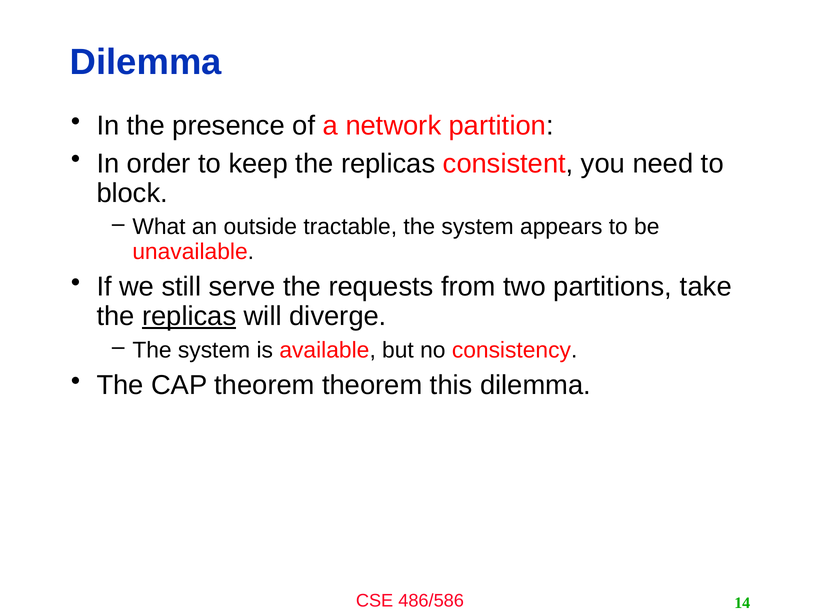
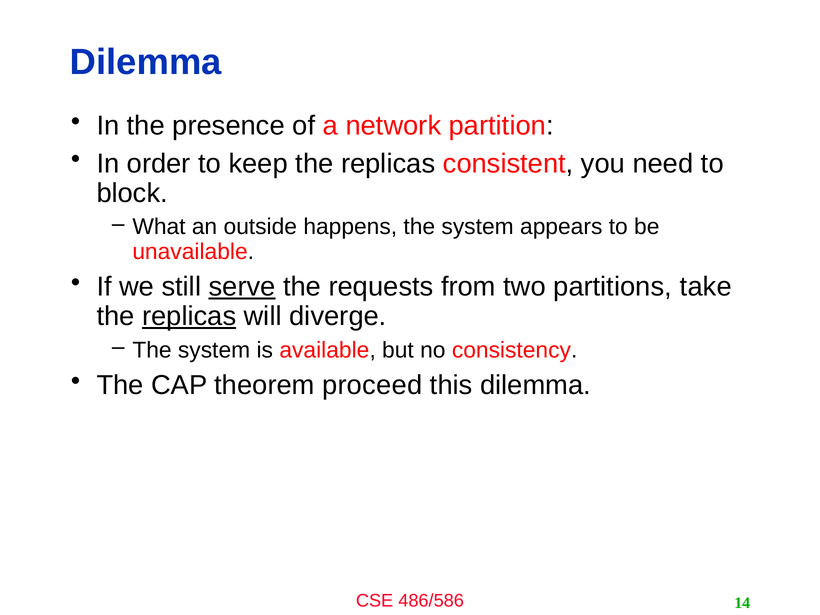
tractable: tractable -> happens (350, 227)
serve underline: none -> present (242, 287)
theorem theorem: theorem -> proceed (372, 385)
